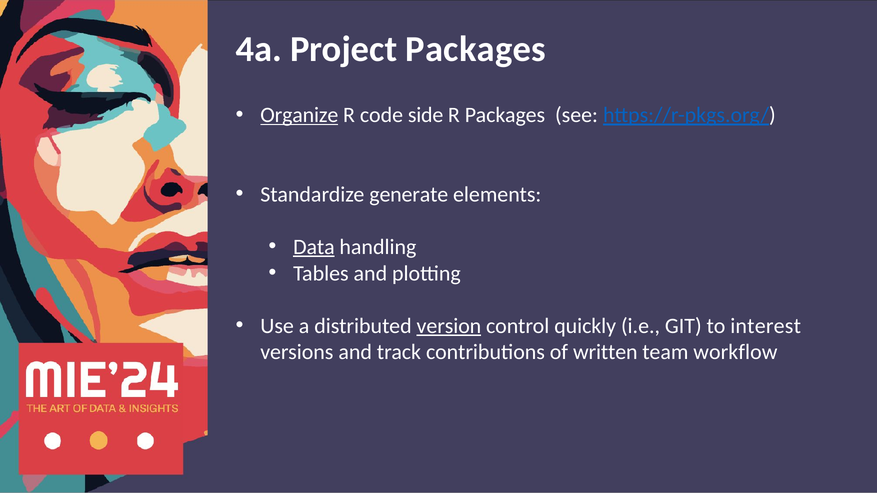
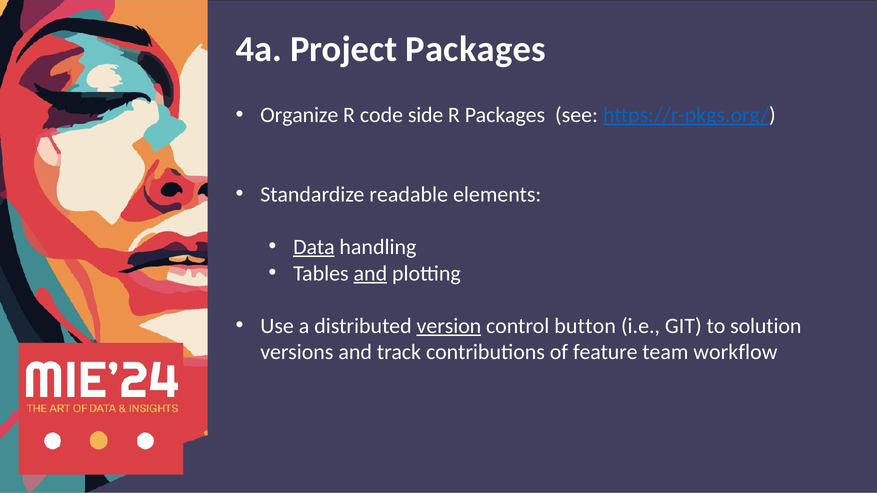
Organize underline: present -> none (299, 115)
generate: generate -> readable (409, 195)
and underline: none -> present (370, 273)
quickly: quickly -> button (585, 326)
interest: interest -> solution (766, 326)
written: written -> feature (605, 352)
